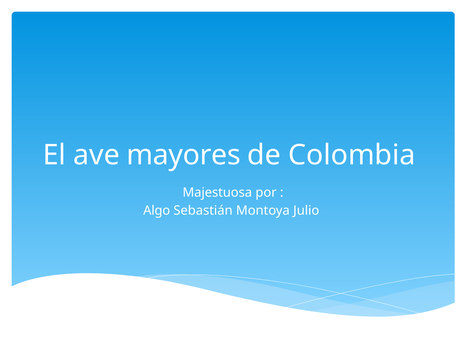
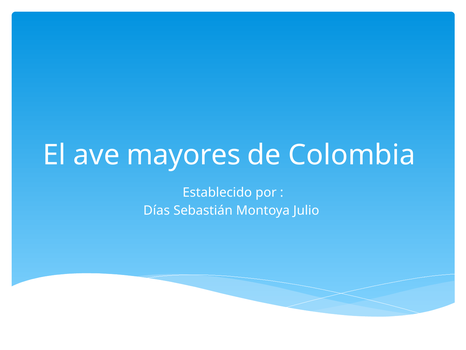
Majestuosa: Majestuosa -> Establecido (217, 192)
Algo: Algo -> Días (157, 210)
